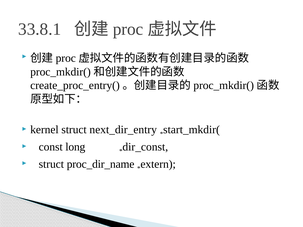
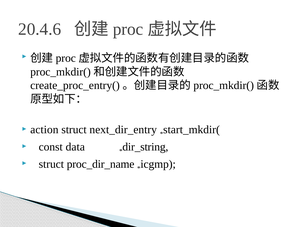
33.8.1: 33.8.1 -> 20.4.6 (40, 29)
kernel: kernel -> action (44, 130)
long: long -> data (75, 147)
dir_const: dir_const -> dir_string (145, 147)
extern: extern -> icgmp (158, 164)
